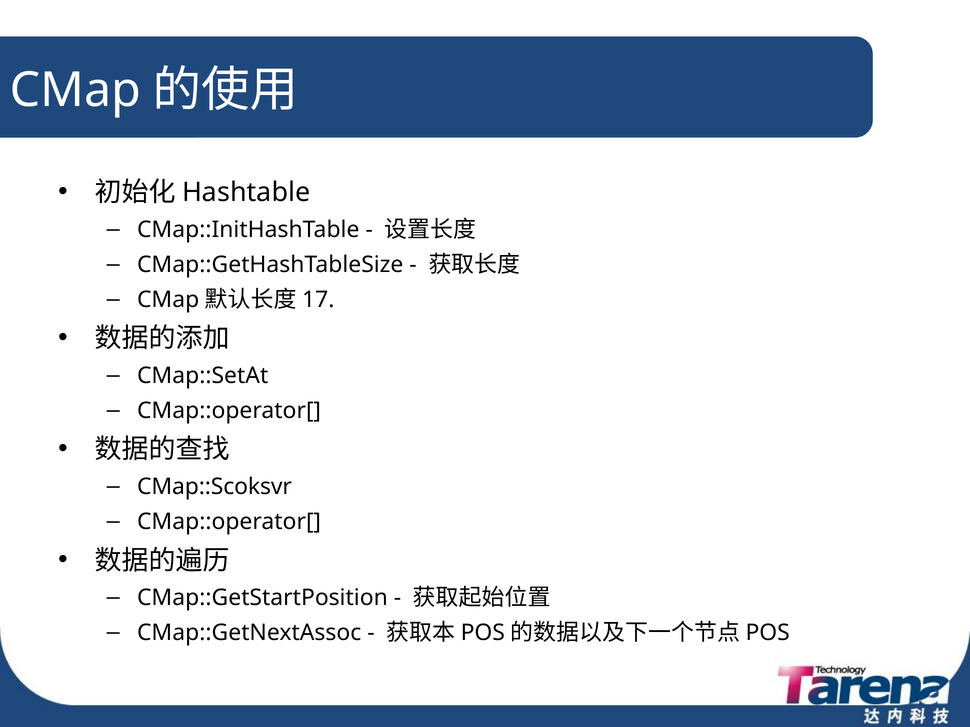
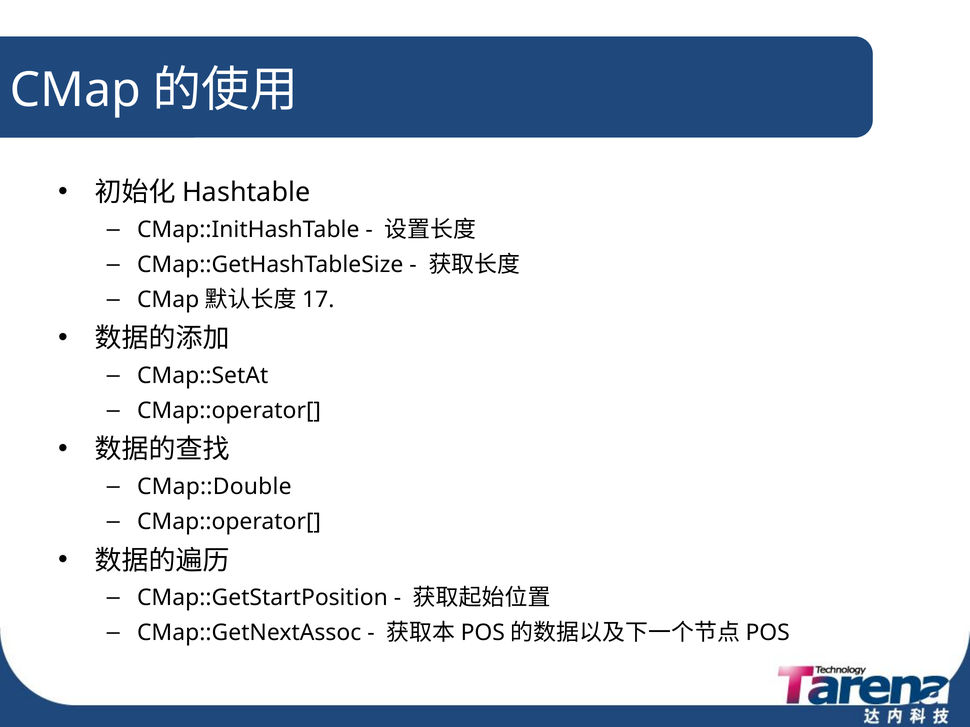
CMap::Scoksvr: CMap::Scoksvr -> CMap::Double (214, 487)
